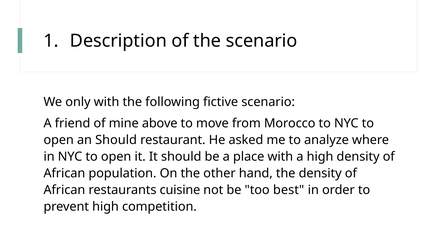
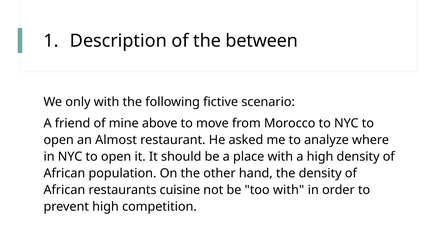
the scenario: scenario -> between (262, 41)
an Should: Should -> Almost (116, 140)
too best: best -> with (289, 190)
